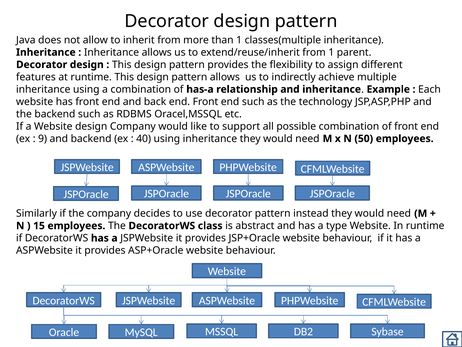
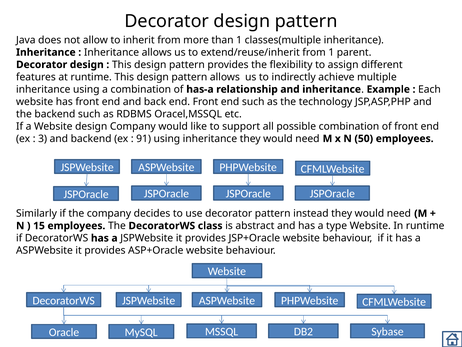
9: 9 -> 3 (43, 138)
40: 40 -> 91 (144, 138)
